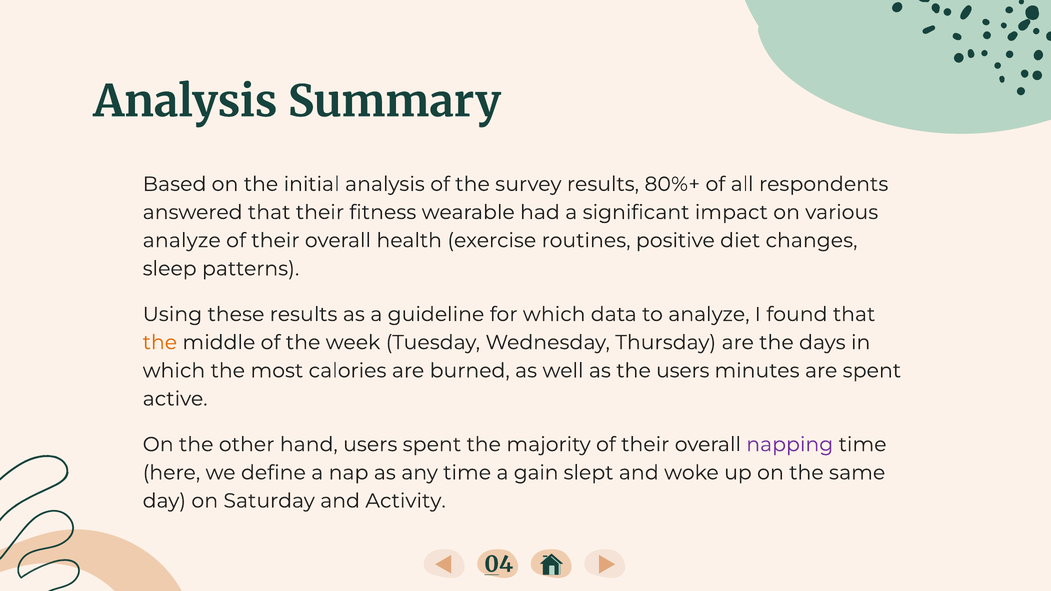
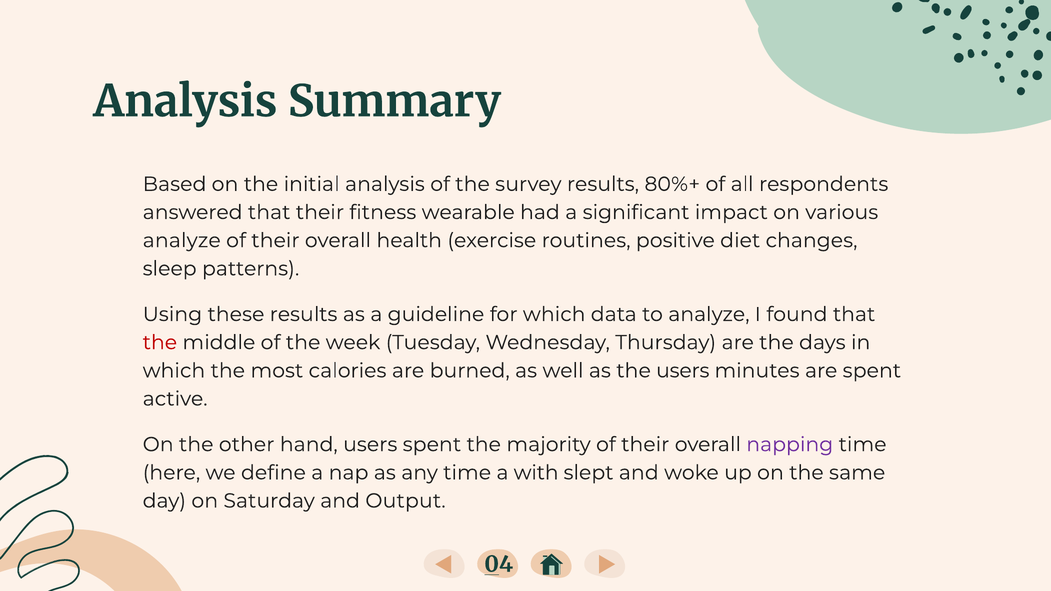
the colour: orange -> red (160, 343)
gain: gain -> with (536, 473)
Activity: Activity -> Output (405, 501)
